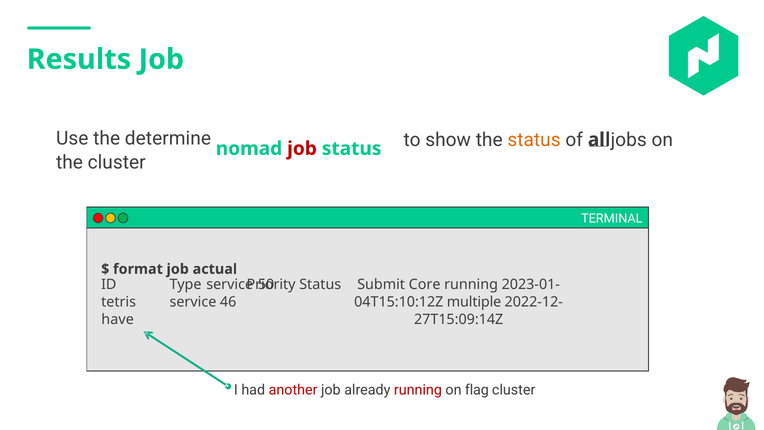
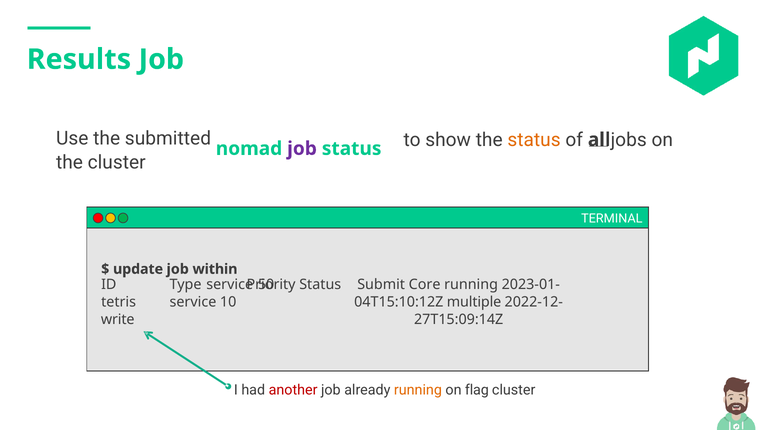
determine: determine -> submitted (168, 139)
job colour: red -> purple (302, 148)
format: format -> update (138, 269)
actual: actual -> within (215, 269)
46: 46 -> 10 (228, 302)
have: have -> write (118, 320)
running colour: red -> orange (418, 390)
